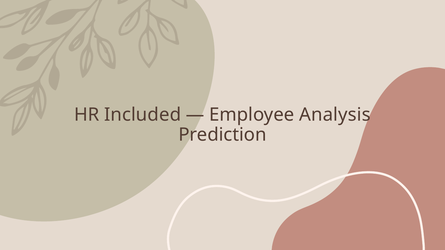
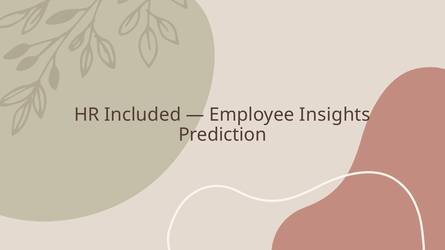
Analysis: Analysis -> Insights (335, 115)
